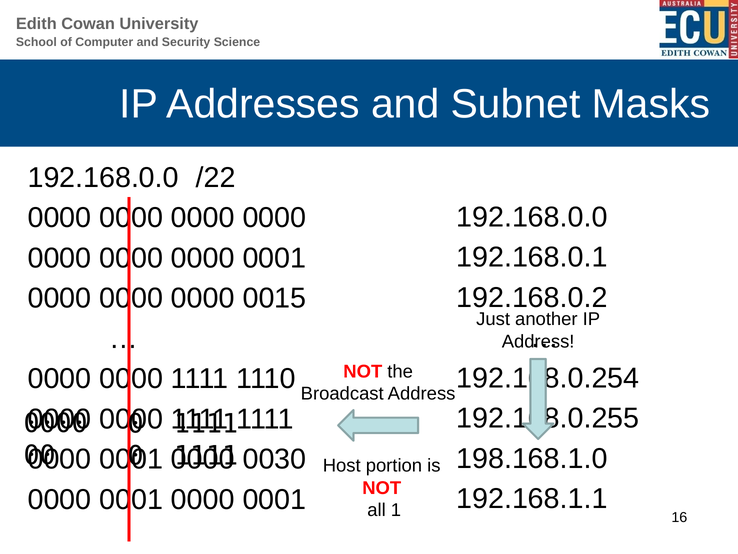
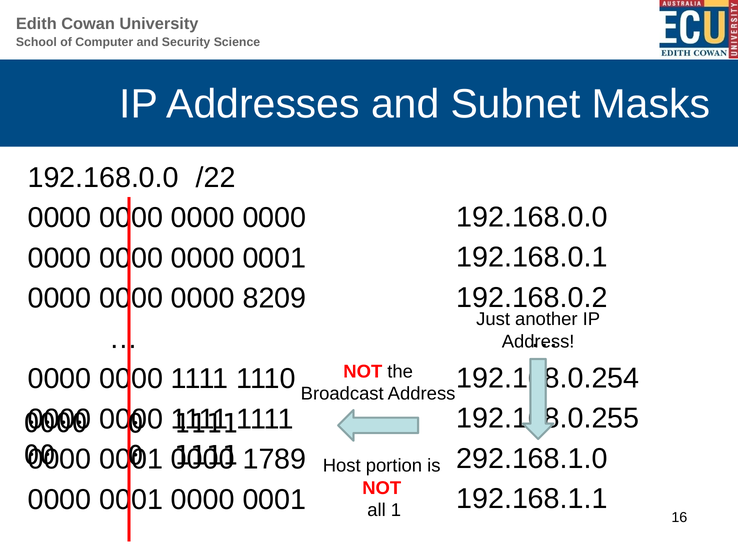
0015: 0015 -> 8209 (274, 298)
198.168.1.0: 198.168.1.0 -> 292.168.1.0 (532, 458)
0030: 0030 -> 1789 (274, 459)
